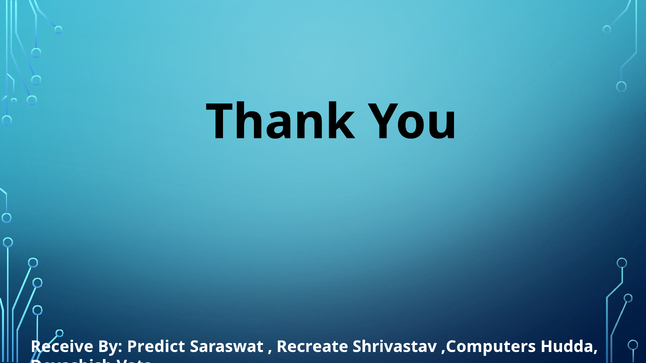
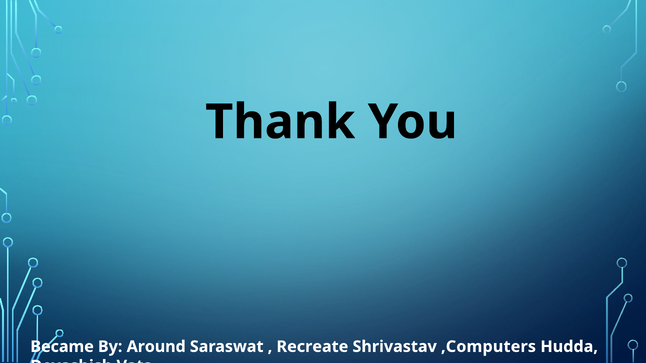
Receive: Receive -> Became (62, 347)
Predict: Predict -> Around (156, 347)
